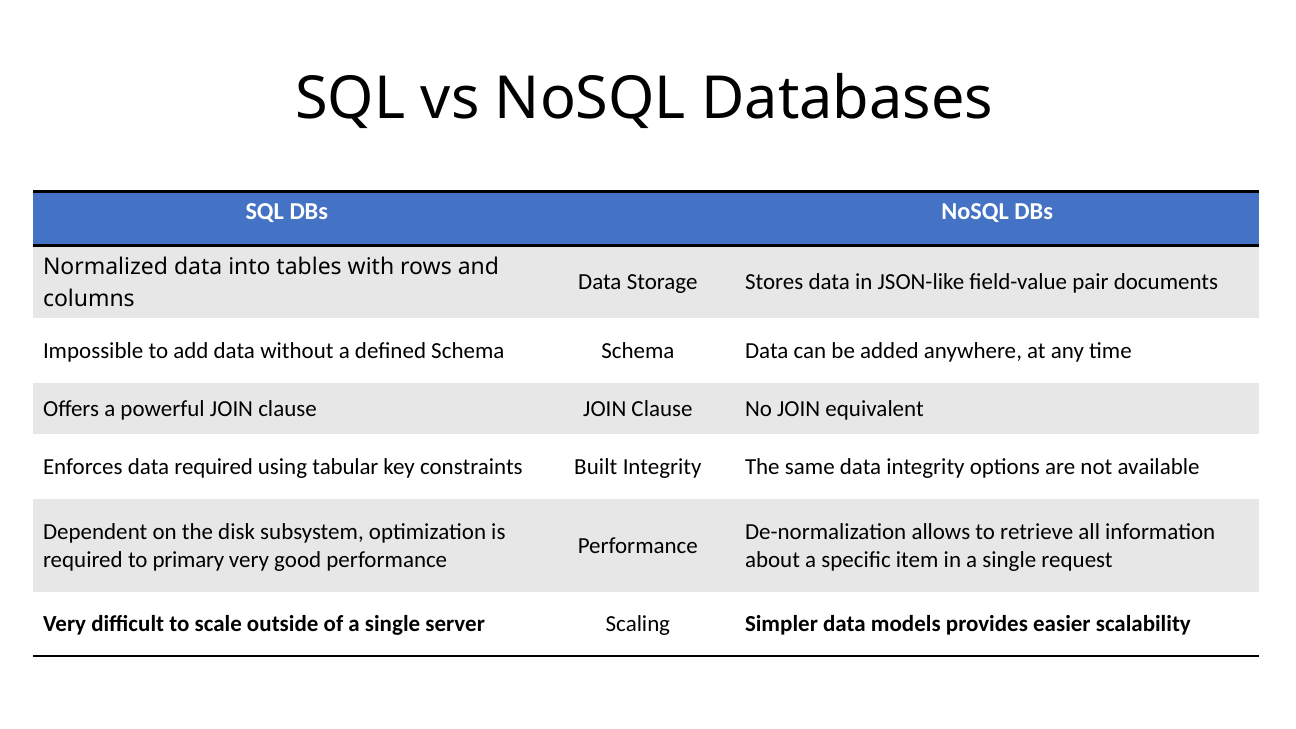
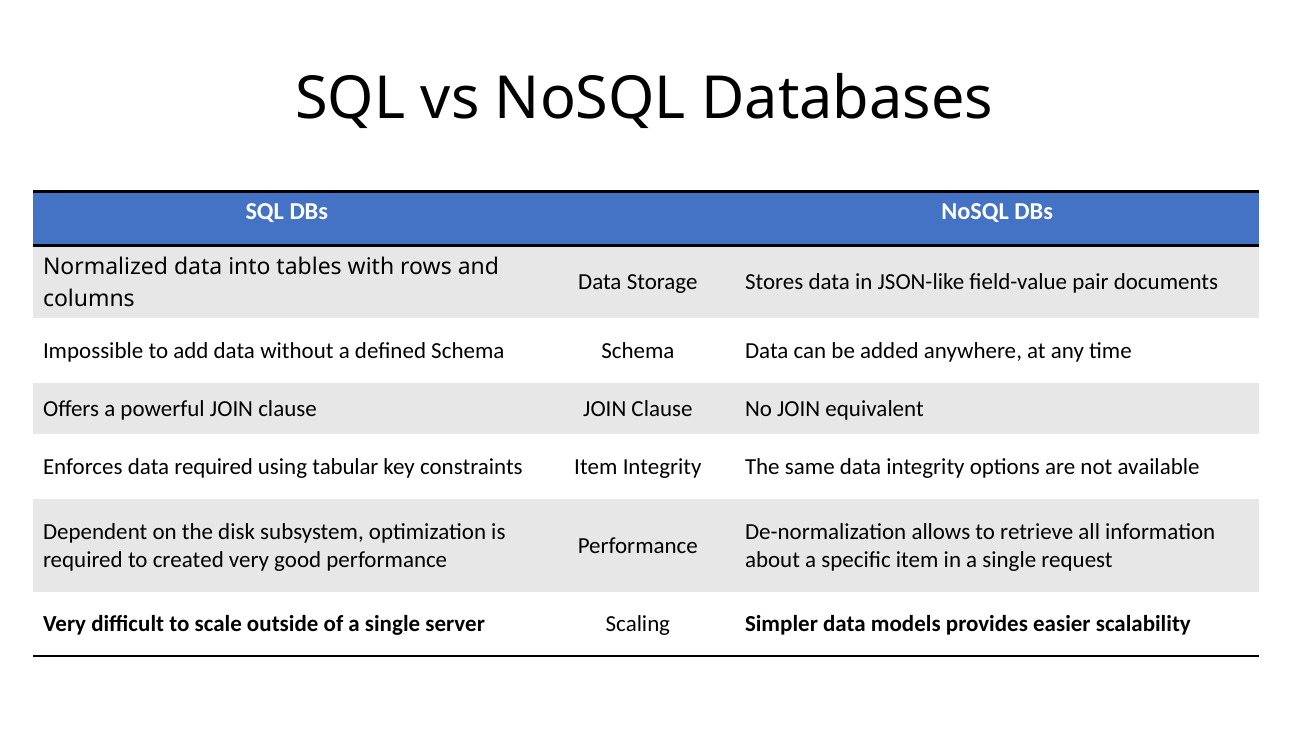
constraints Built: Built -> Item (596, 467)
primary: primary -> created (188, 560)
